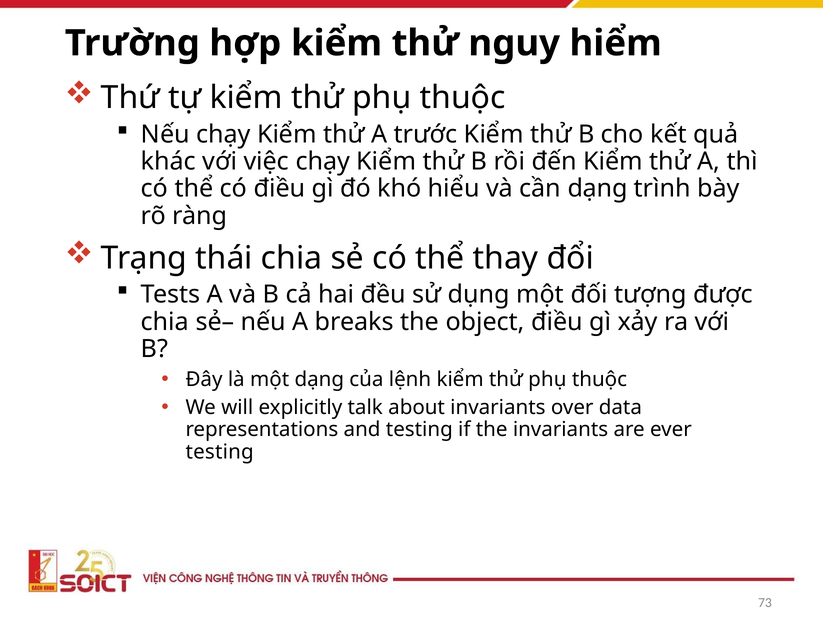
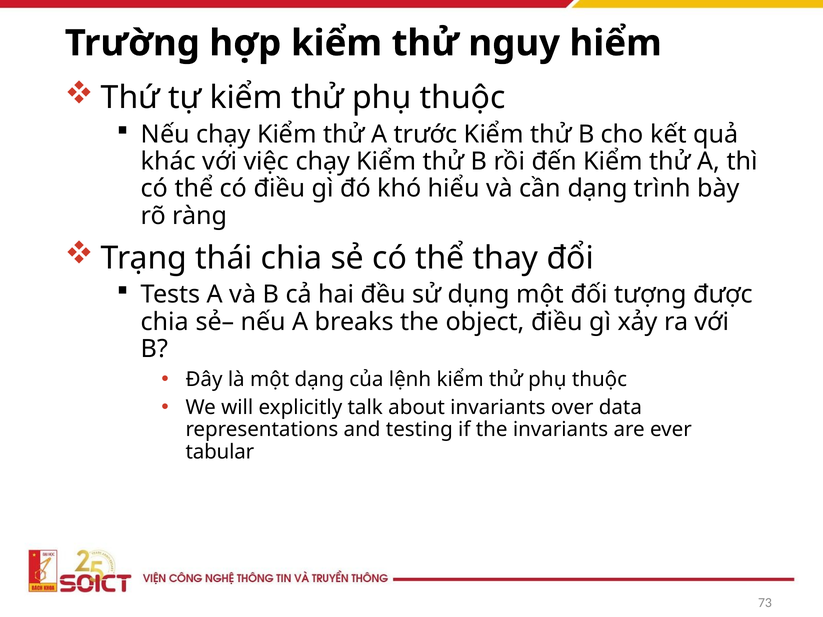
testing: testing -> tabular (220, 452)
